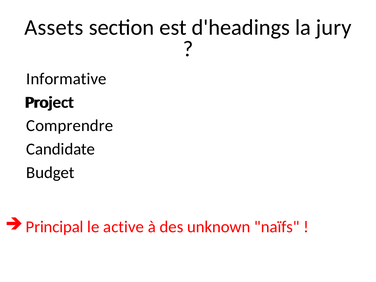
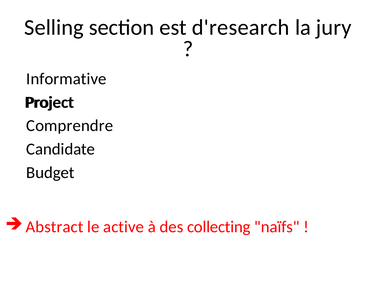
Assets: Assets -> Selling (54, 27)
d'headings: d'headings -> d'research (241, 27)
Principal: Principal -> Abstract (55, 227)
unknown: unknown -> collecting (219, 227)
